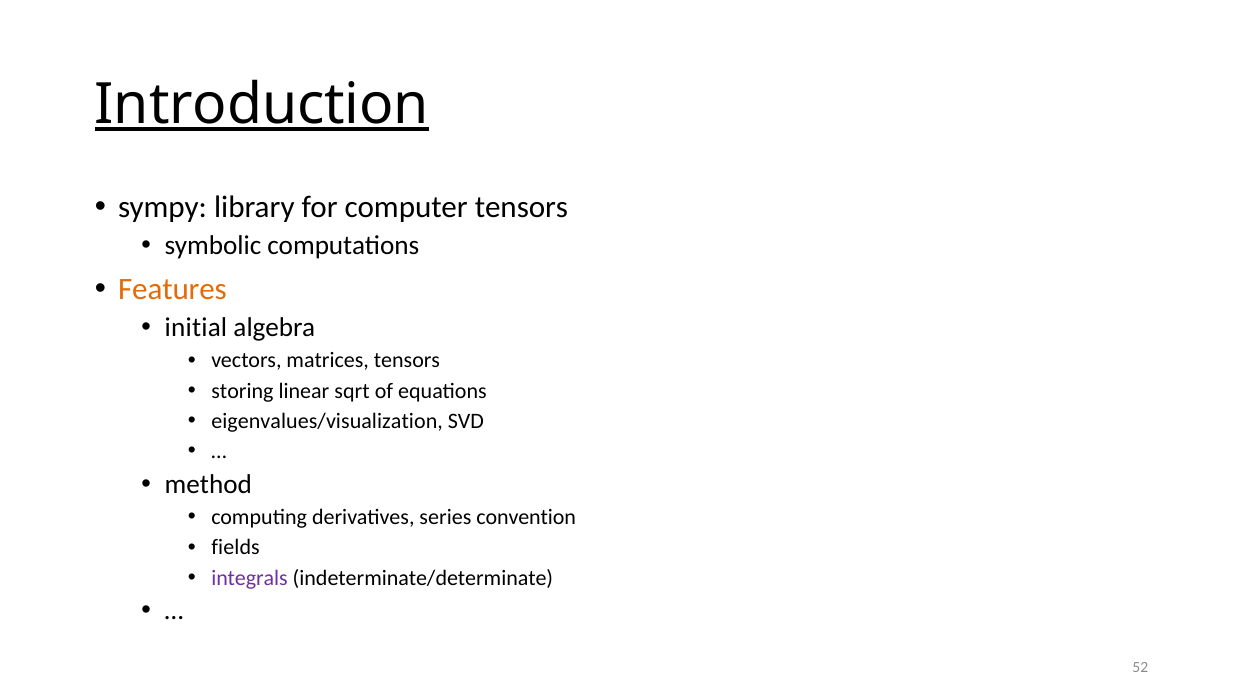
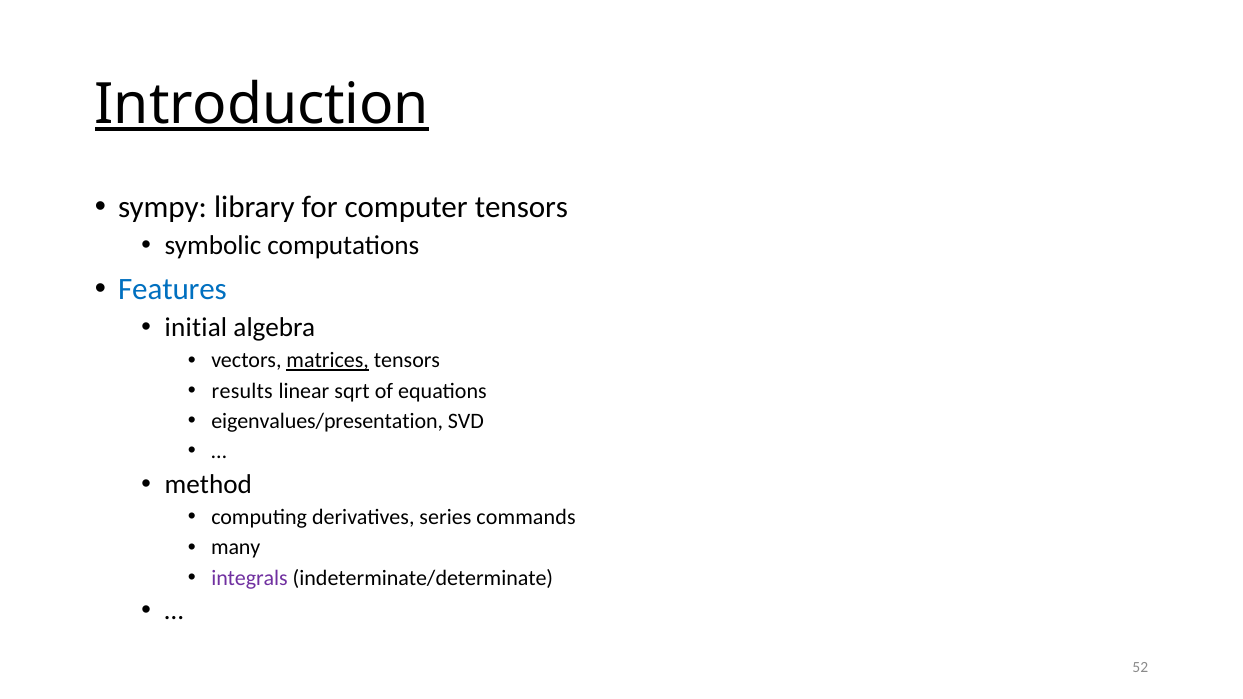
Features colour: orange -> blue (172, 290)
matrices underline: none -> present (328, 361)
storing: storing -> results (242, 391)
eigenvalues/visualization: eigenvalues/visualization -> eigenvalues/presentation (327, 421)
convention: convention -> commands (526, 517)
fields: fields -> many (236, 548)
